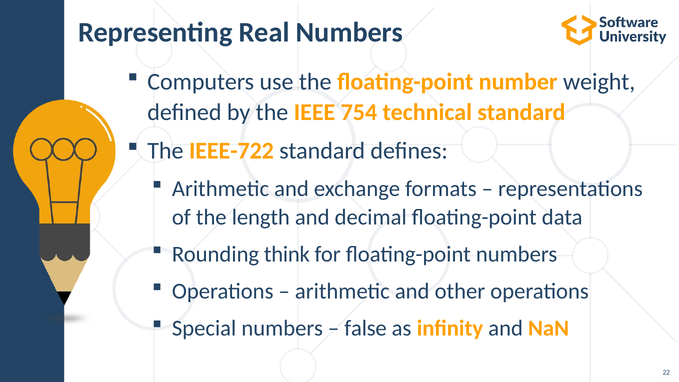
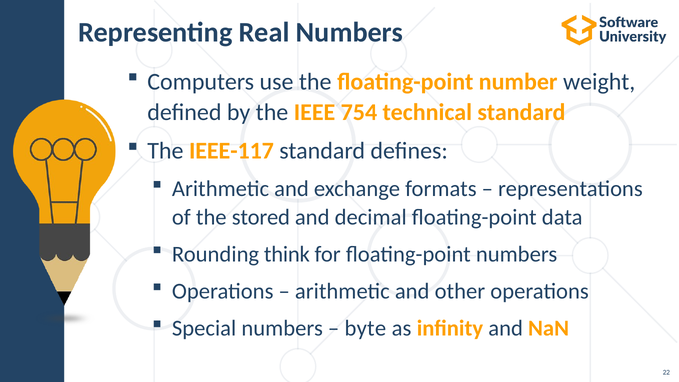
IEEE-722: IEEE-722 -> IEEE-117 (231, 151)
length: length -> stored (261, 217)
false: false -> byte (365, 328)
